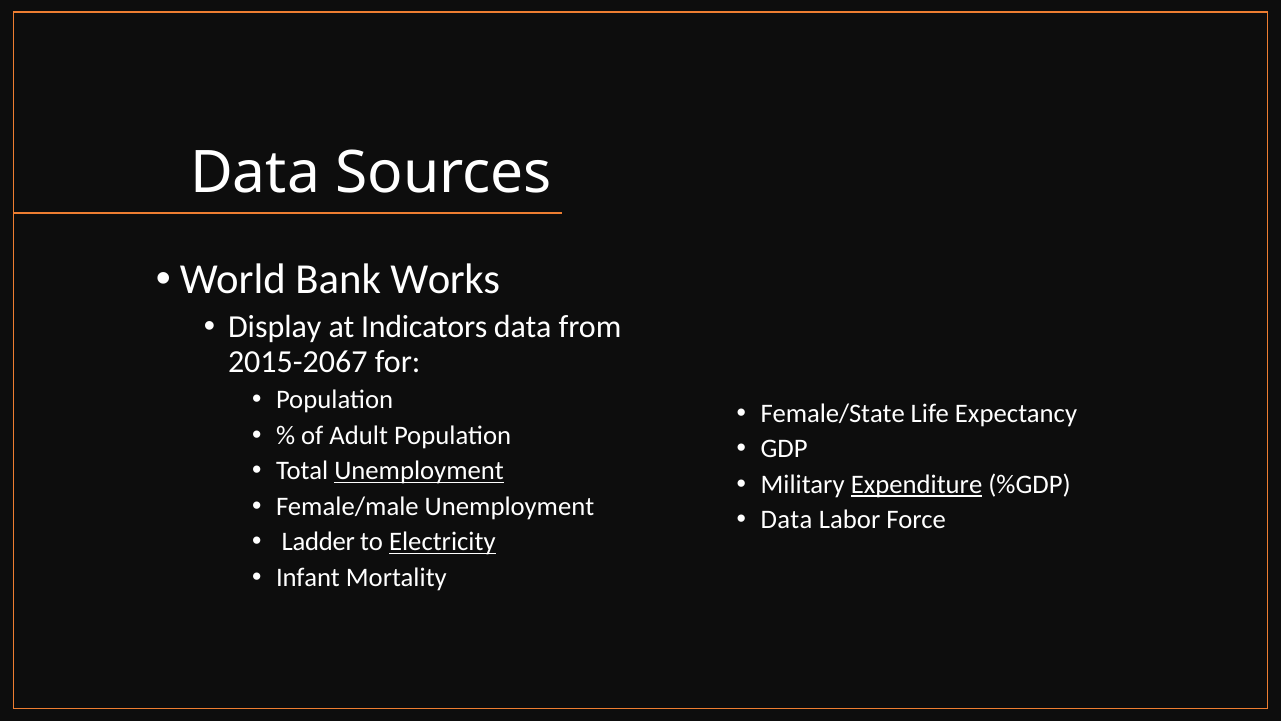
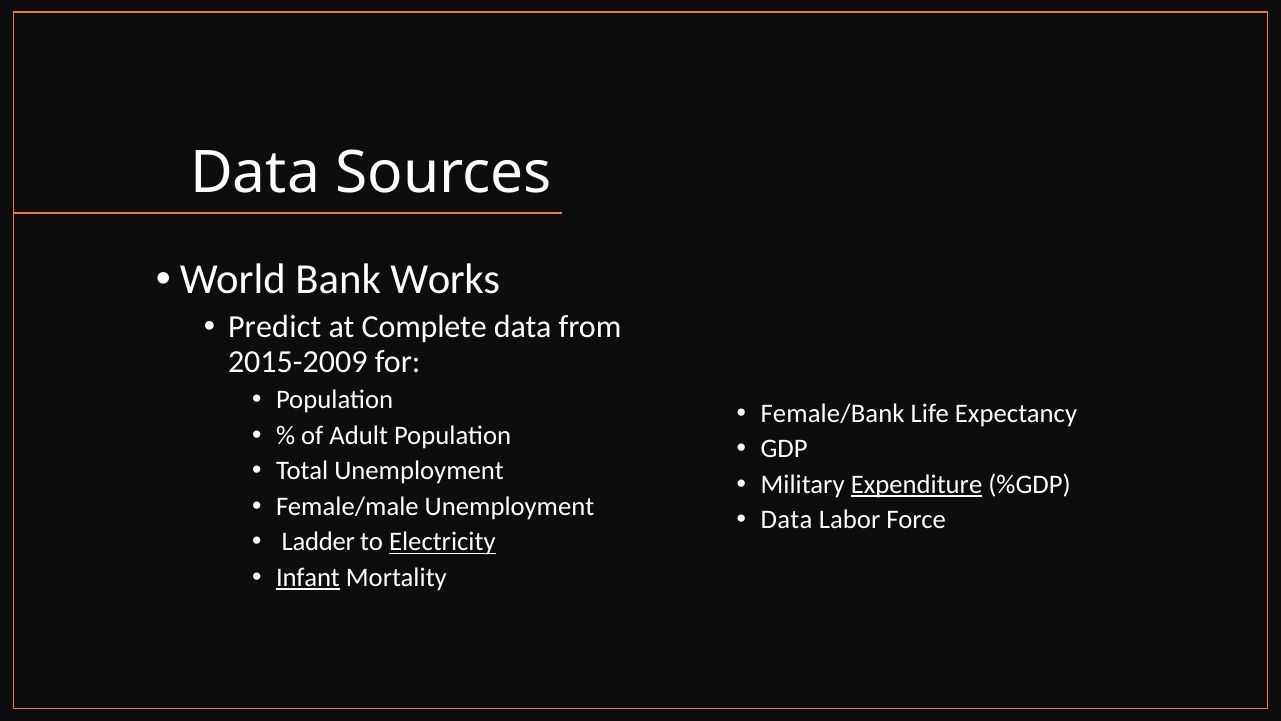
Display: Display -> Predict (275, 327)
Indicators: Indicators -> Complete (424, 327)
2015-2067: 2015-2067 -> 2015-2009 (298, 361)
Female/State: Female/State -> Female/Bank (833, 413)
Unemployment underline: present -> none (419, 471)
Infant underline: none -> present (308, 577)
